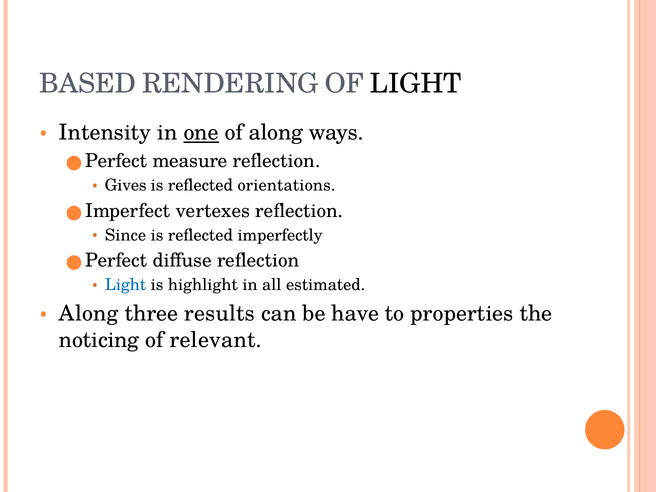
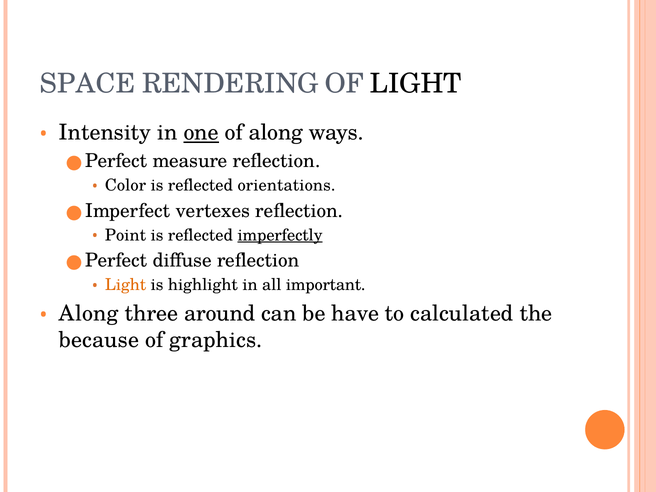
BASED: BASED -> SPACE (87, 84)
Gives: Gives -> Color (126, 185)
Since: Since -> Point (126, 235)
imperfectly underline: none -> present (280, 235)
Light colour: blue -> orange (126, 285)
estimated: estimated -> important (326, 285)
results: results -> around (220, 314)
properties: properties -> calculated (462, 314)
noticing: noticing -> because (99, 340)
relevant: relevant -> graphics (216, 340)
